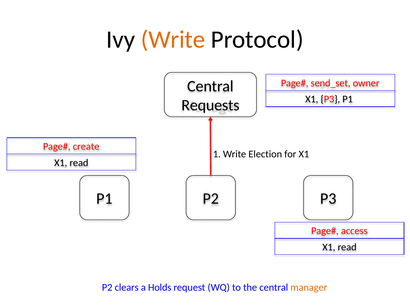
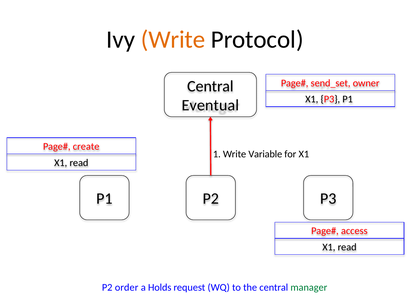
Requests: Requests -> Eventual (210, 105)
Election: Election -> Variable (265, 154)
clears: clears -> order (127, 288)
manager colour: orange -> green (309, 288)
